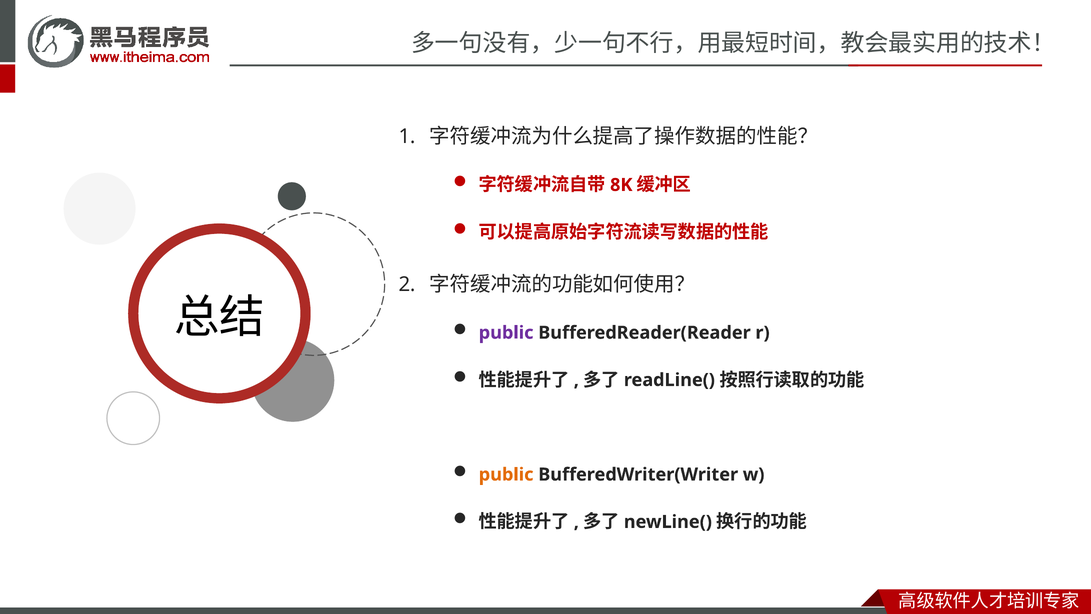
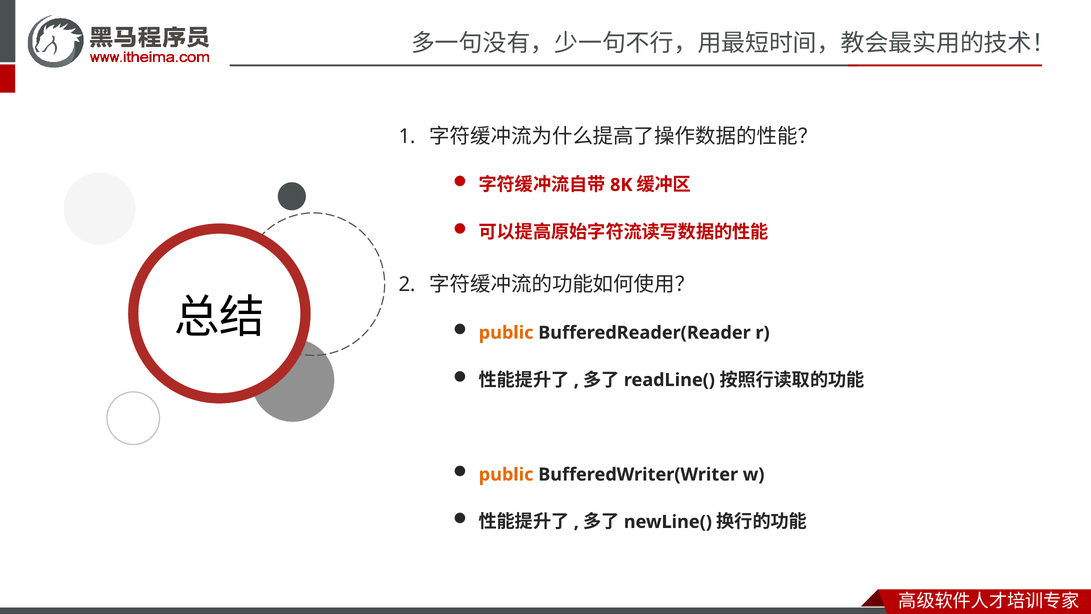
public colour: purple -> orange (506, 333)
